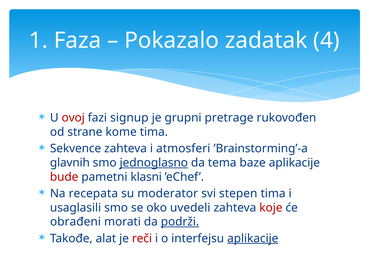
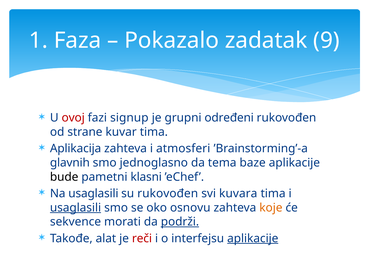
4: 4 -> 9 (326, 41)
pretrage: pretrage -> određeni (229, 118)
kome: kome -> kuvar (121, 132)
Sekvence: Sekvence -> Aplikacija (76, 148)
jednoglasno underline: present -> none (154, 163)
bude colour: red -> black (64, 177)
Na recepata: recepata -> usaglasili (93, 193)
su moderator: moderator -> rukovođen (168, 193)
stepen: stepen -> kuvara (238, 193)
usaglasili underline: none -> present (76, 207)
uvedeli: uvedeli -> osnovu (190, 207)
koje colour: red -> orange (271, 207)
obrađeni: obrađeni -> sekvence (75, 222)
